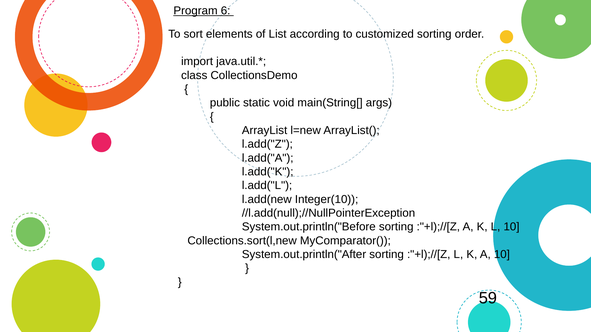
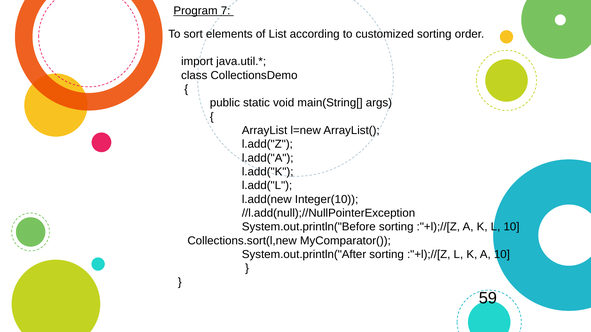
6: 6 -> 7 (226, 11)
